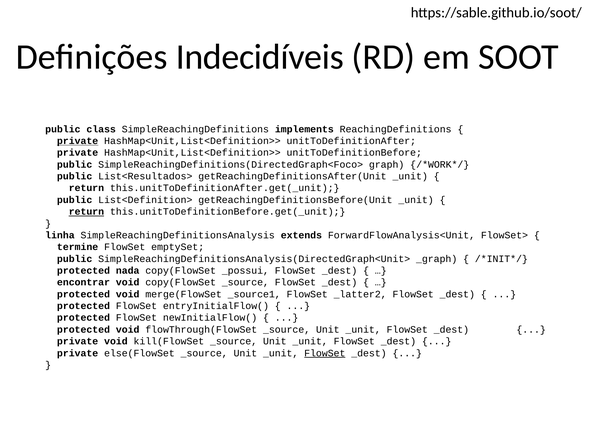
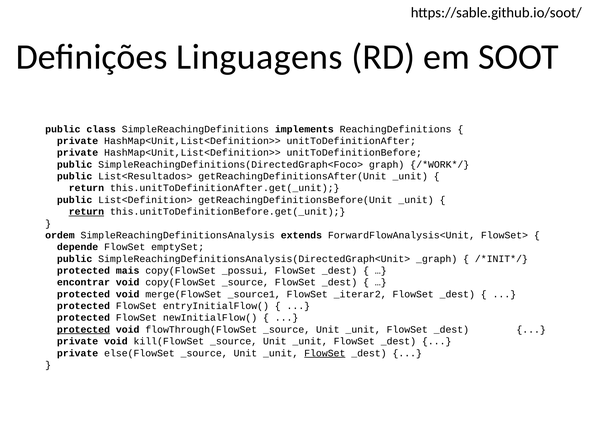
Indecidíveis: Indecidíveis -> Linguagens (259, 57)
private underline: present -> none (78, 141)
linha: linha -> ordem (60, 235)
termine: termine -> depende (78, 247)
nada: nada -> mais (128, 270)
_latter2: _latter2 -> _iterar2 (360, 294)
protected underline: none -> present (83, 329)
